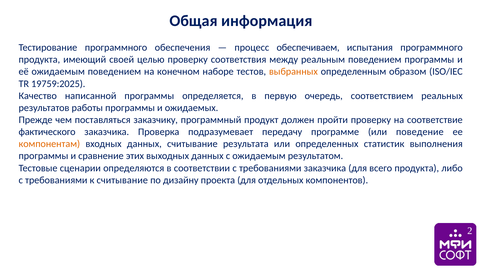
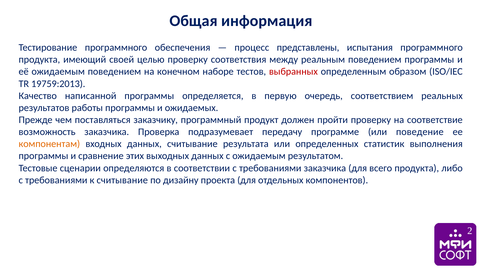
обеспечиваем: обеспечиваем -> представлены (308, 48)
выбранных colour: orange -> red (293, 72)
19759:2025: 19759:2025 -> 19759:2013 (58, 84)
фактического: фактического -> возможность (47, 132)
